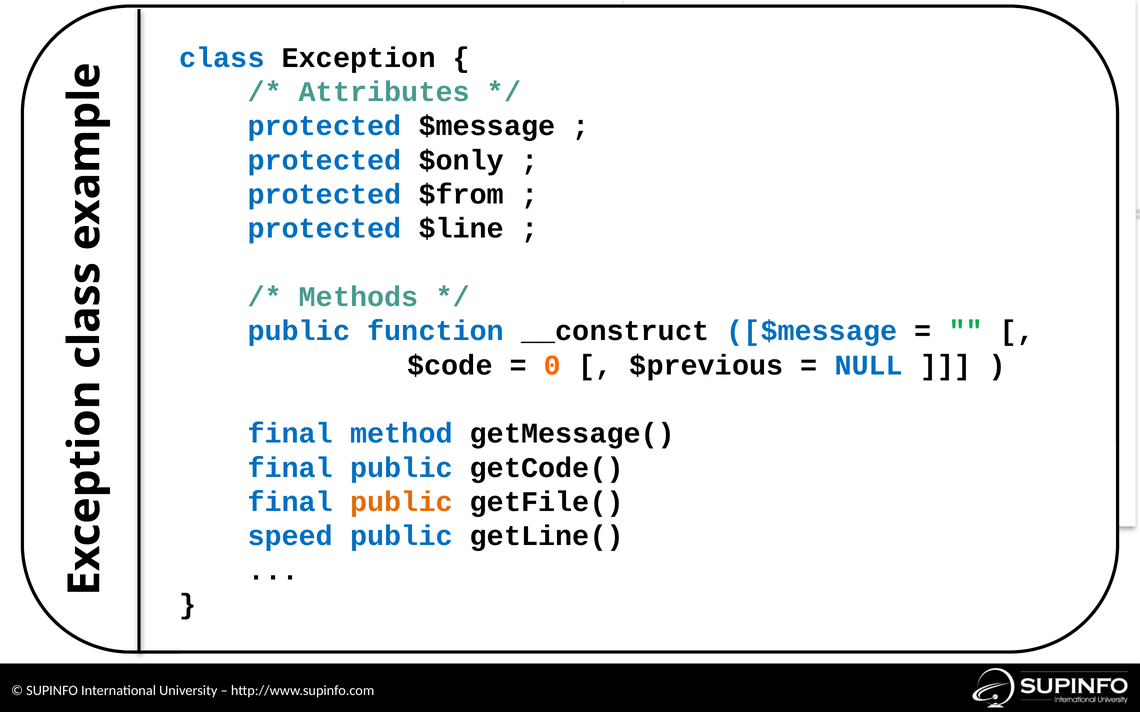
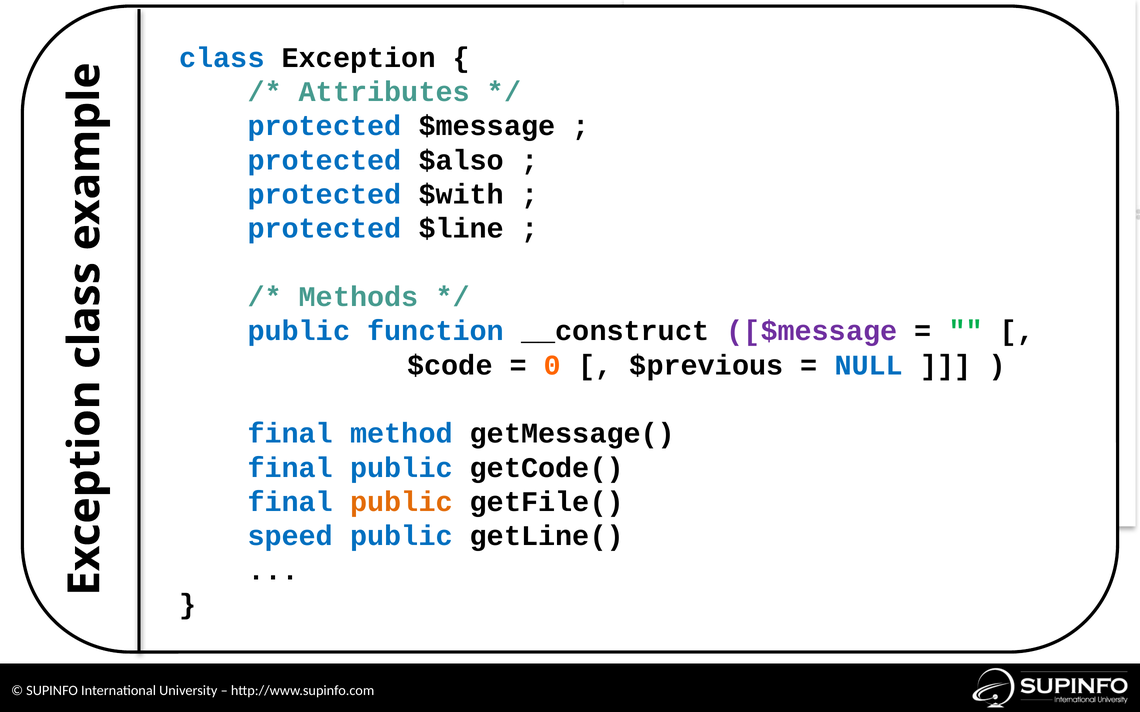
$only: $only -> $also (461, 160)
$from: $from -> $with (461, 194)
$message colour: blue -> purple (812, 331)
